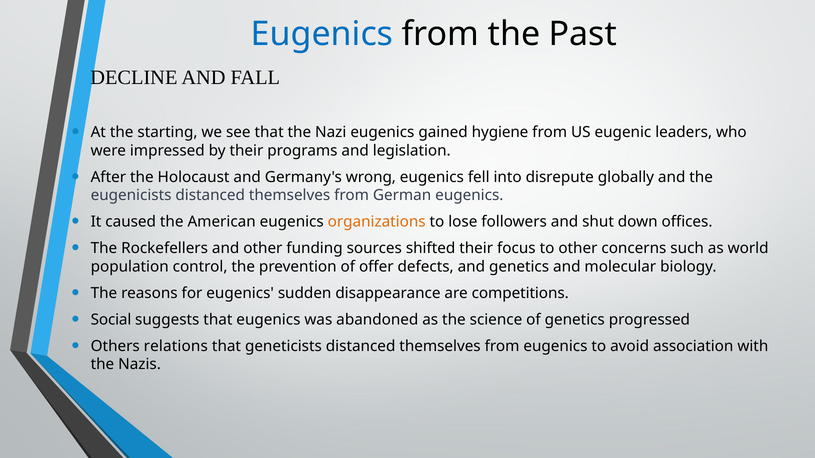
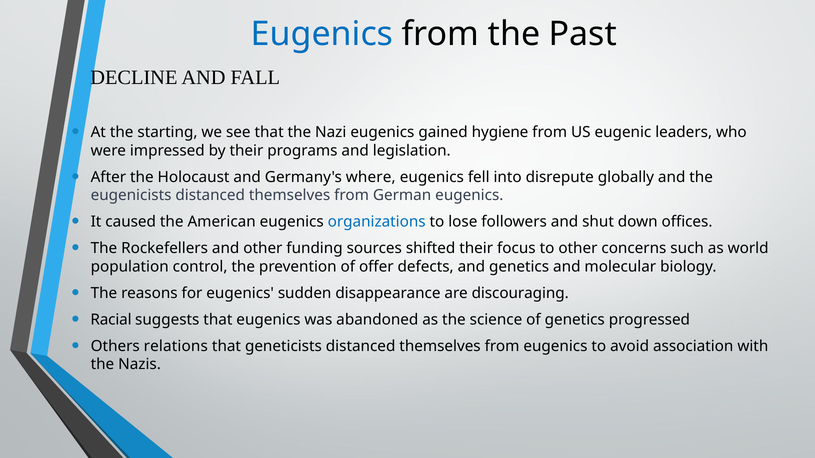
wrong: wrong -> where (371, 177)
organizations colour: orange -> blue (377, 222)
competitions: competitions -> discouraging (520, 293)
Social: Social -> Racial (111, 320)
